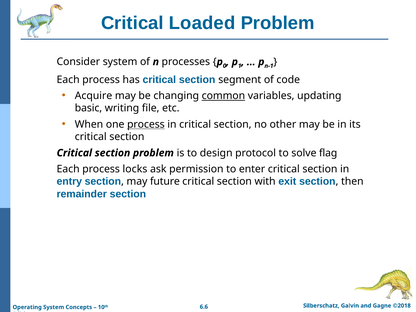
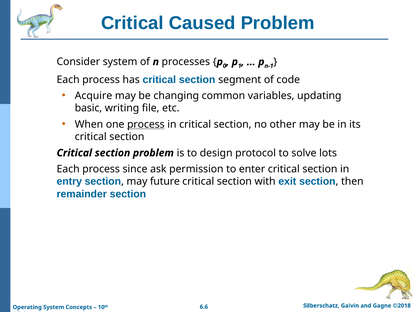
Loaded: Loaded -> Caused (202, 23)
common underline: present -> none (223, 96)
flag: flag -> lots (328, 153)
locks: locks -> since (135, 169)
